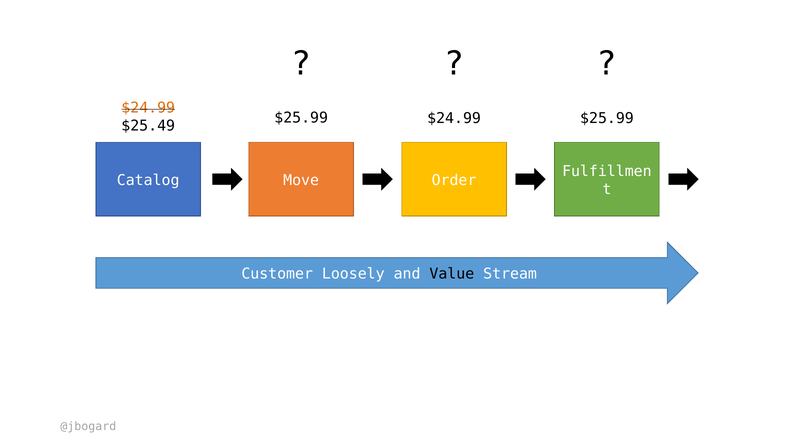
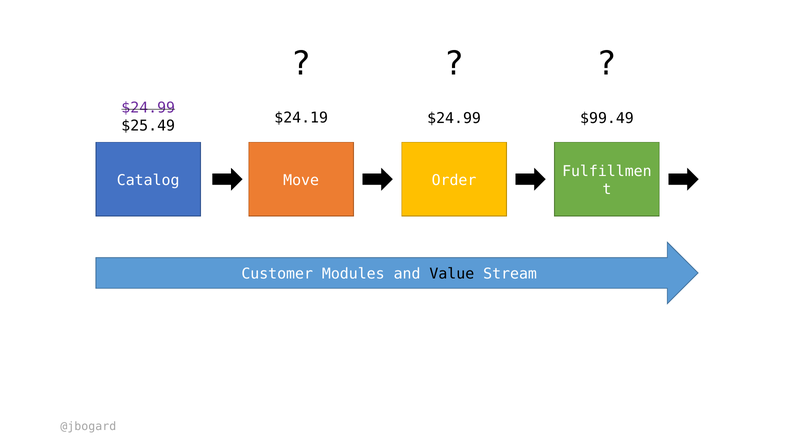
$24.99 colour: orange -> purple (148, 108)
$25.99: $25.99 -> $24.19 (301, 118)
$24.99 $25.99: $25.99 -> $99.49 (607, 118)
Loosely: Loosely -> Modules (353, 274)
